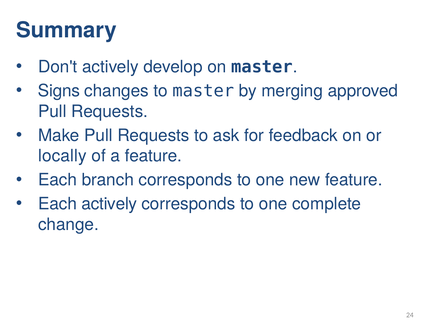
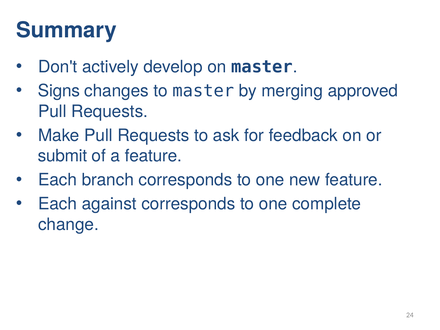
locally: locally -> submit (63, 156)
Each actively: actively -> against (109, 204)
